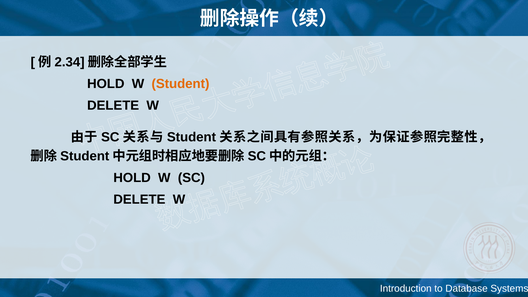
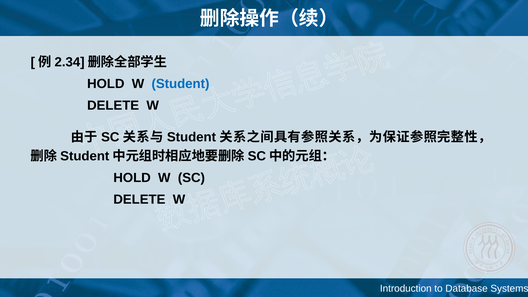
Student colour: orange -> blue (180, 84)
